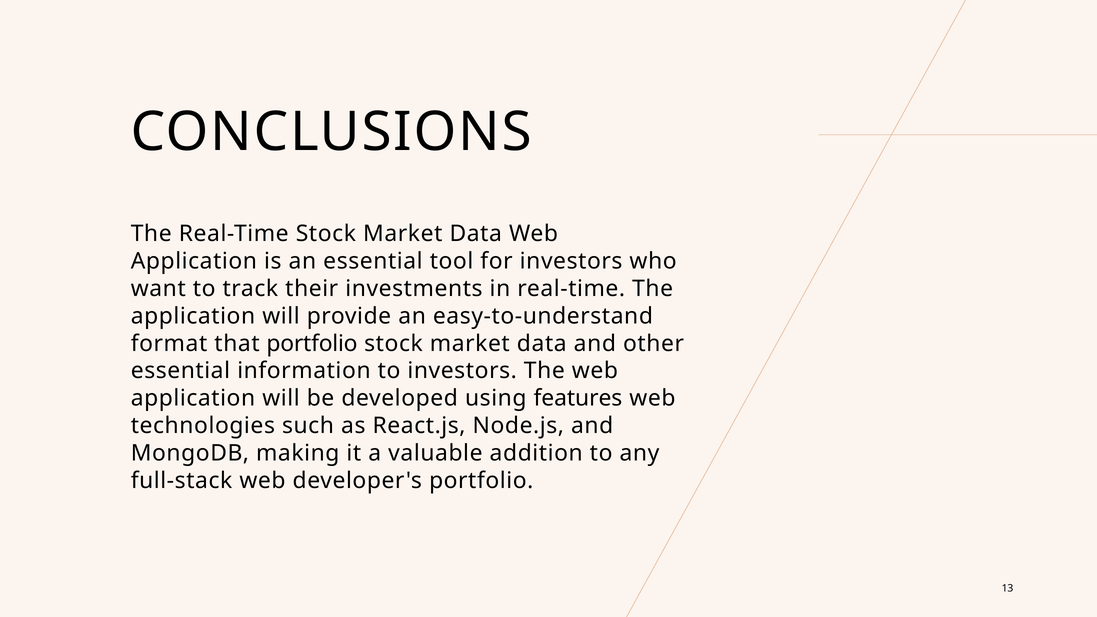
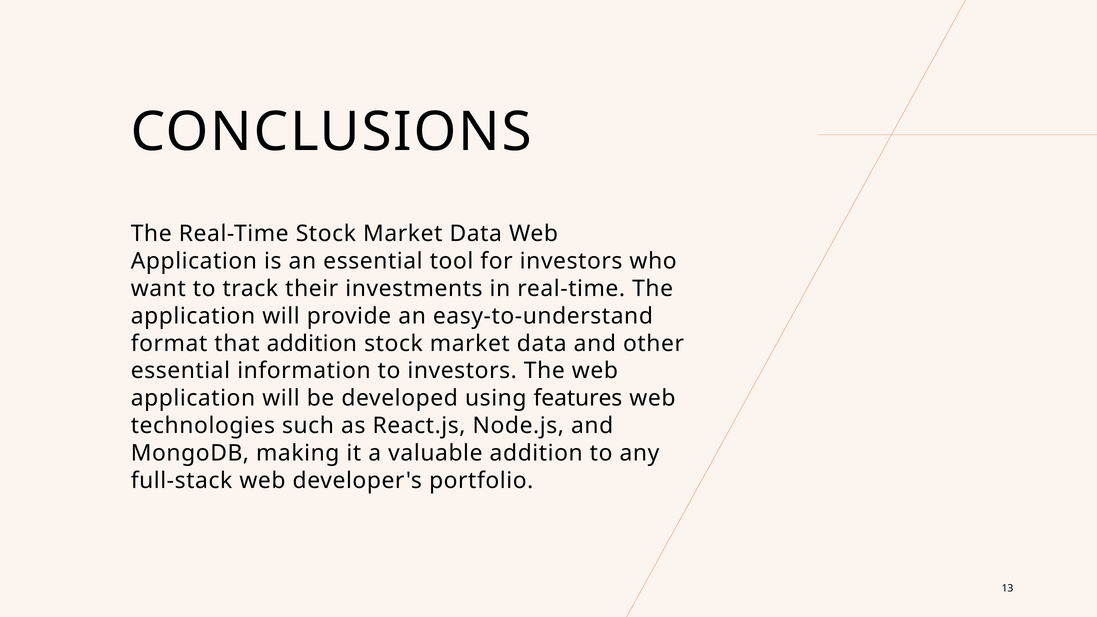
that portfolio: portfolio -> addition (312, 344)
